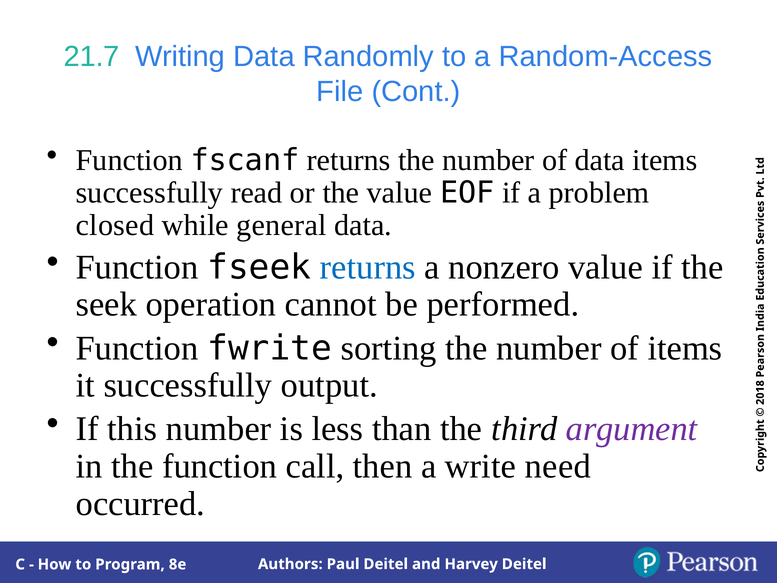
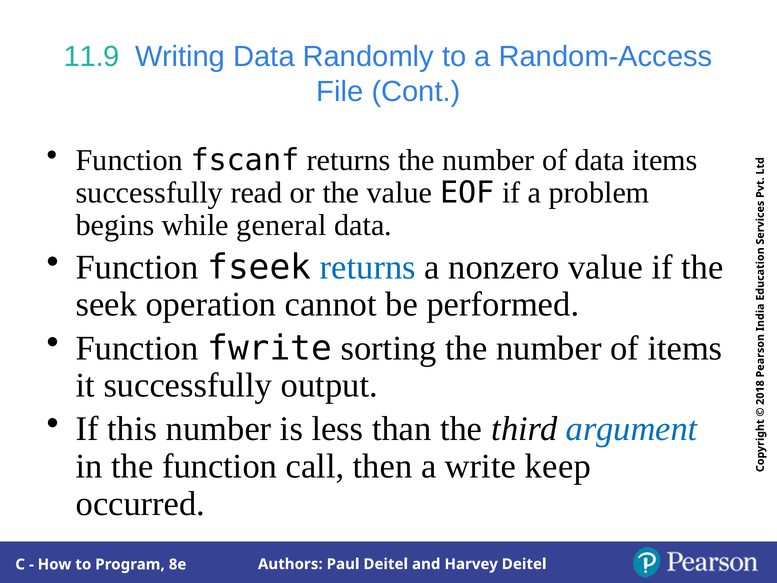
21.7: 21.7 -> 11.9 (92, 56)
closed: closed -> begins (115, 225)
argument colour: purple -> blue (632, 429)
need: need -> keep (558, 466)
